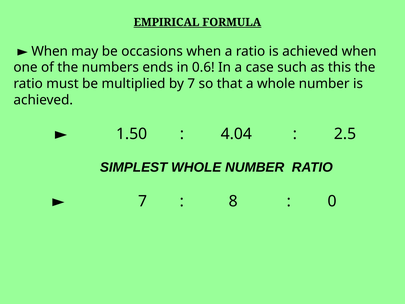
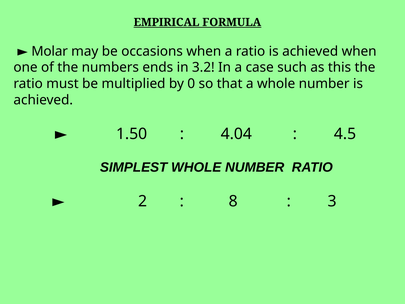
When: When -> Molar (50, 51)
0.6: 0.6 -> 3.2 (203, 67)
by 7: 7 -> 0 (191, 84)
2.5: 2.5 -> 4.5 (345, 134)
7: 7 -> 2 (143, 201)
0: 0 -> 3 (332, 201)
